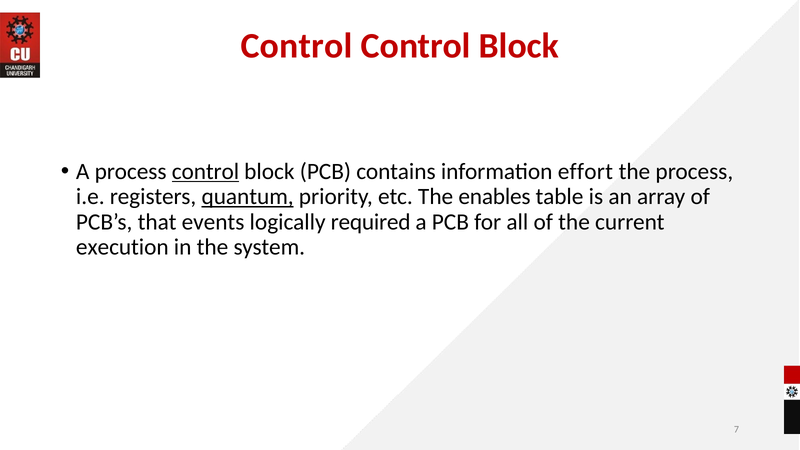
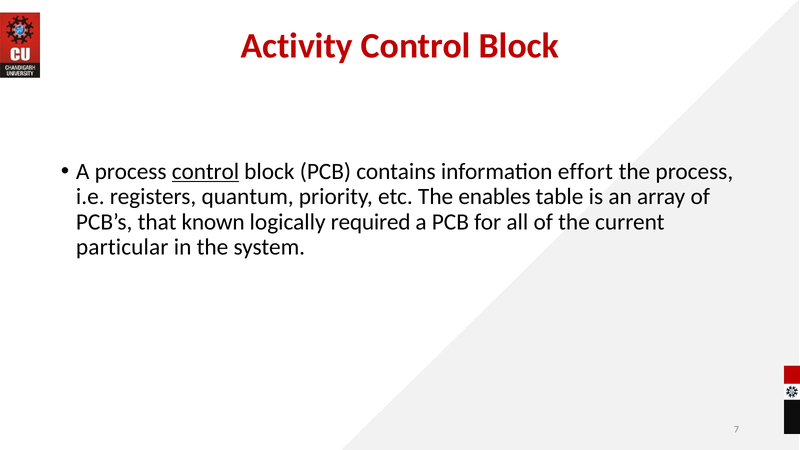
Control: Control -> Activity (297, 46)
quantum underline: present -> none (248, 197)
events: events -> known (213, 222)
execution: execution -> particular (122, 247)
